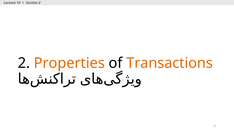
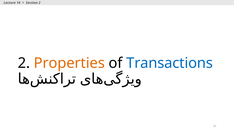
Transactions colour: orange -> blue (170, 63)
